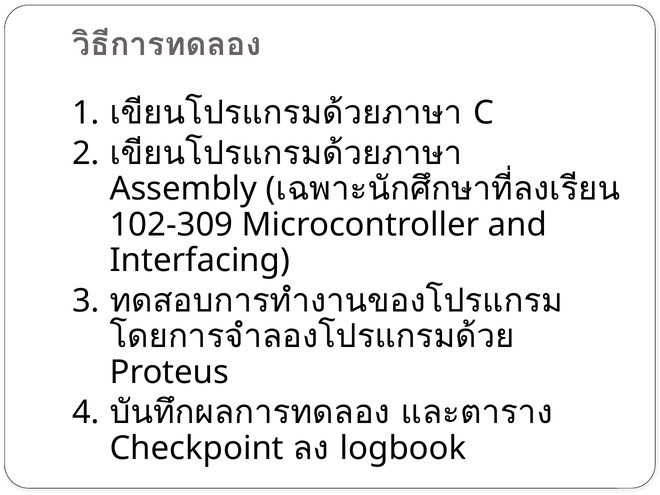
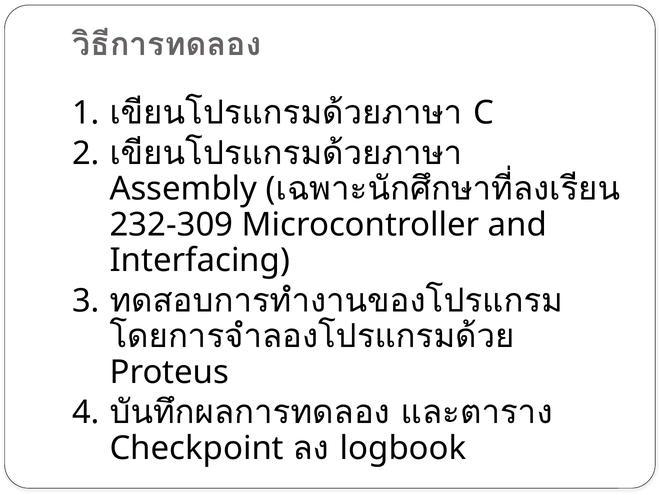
102-309: 102-309 -> 232-309 (171, 225)
